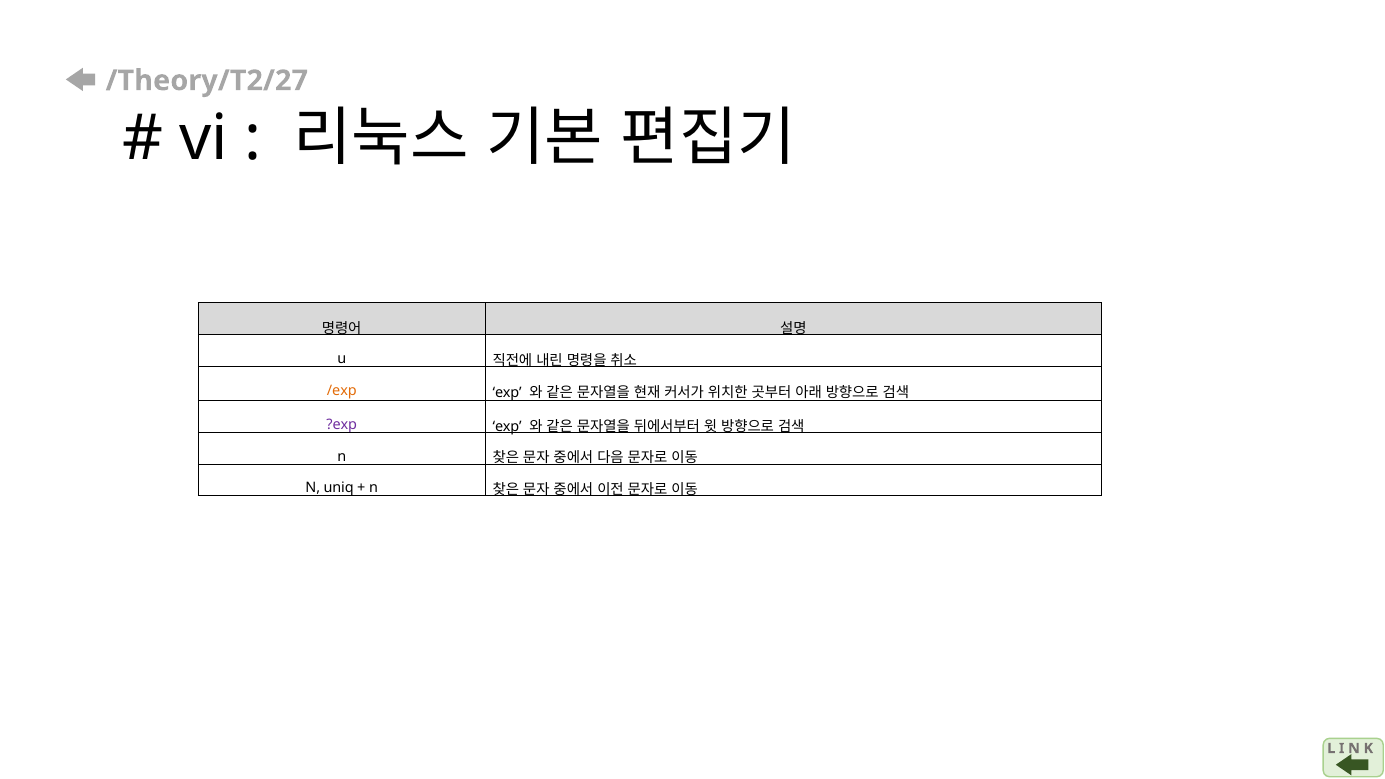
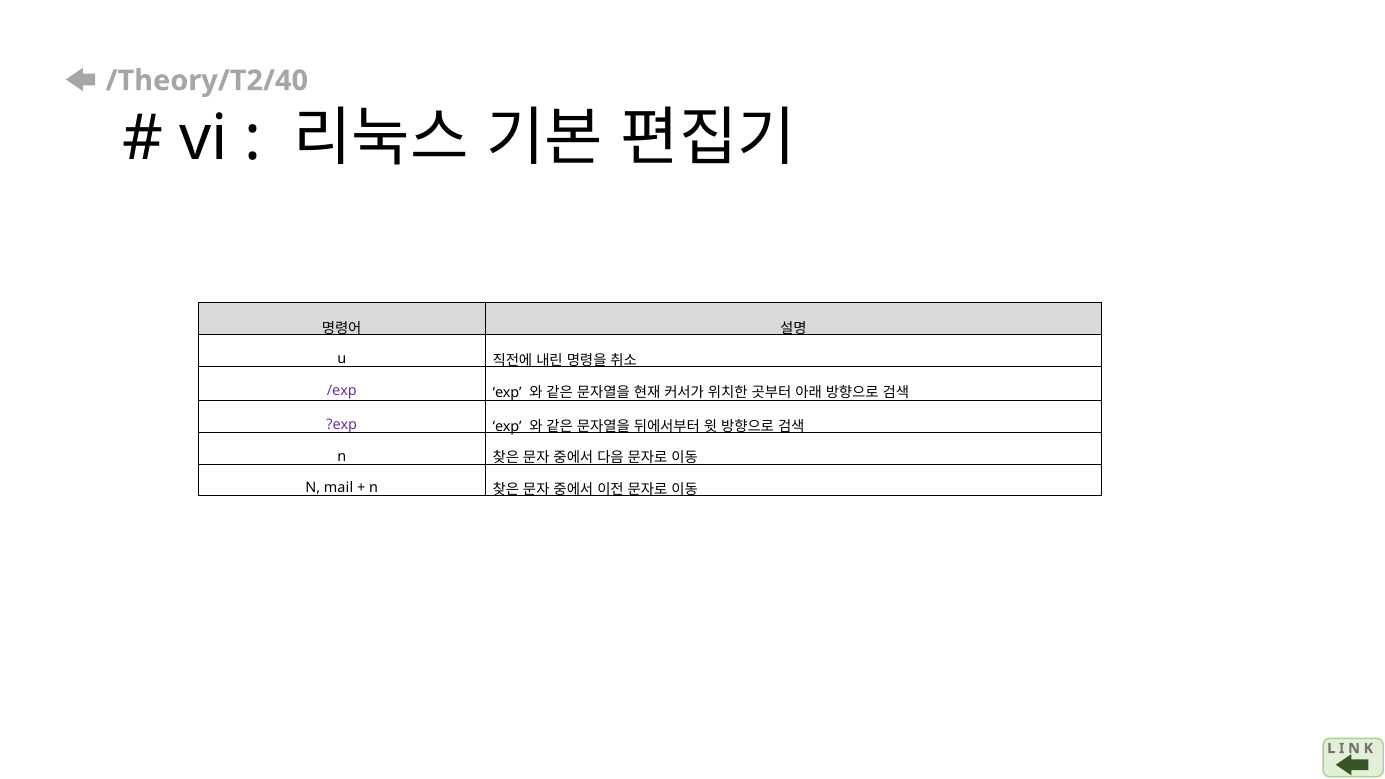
/Theory/T2/27: /Theory/T2/27 -> /Theory/T2/40 (207, 81)
/exp colour: orange -> purple (342, 390)
uniq: uniq -> mail (339, 488)
